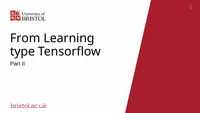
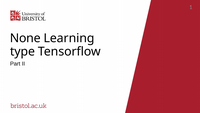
From: From -> None (25, 38)
